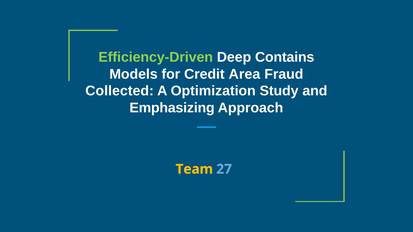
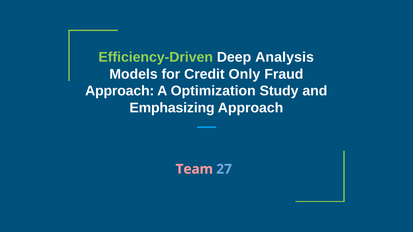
Contains: Contains -> Analysis (285, 57)
Area: Area -> Only (244, 74)
Collected: Collected -> Approach (120, 91)
Team colour: yellow -> pink (194, 169)
